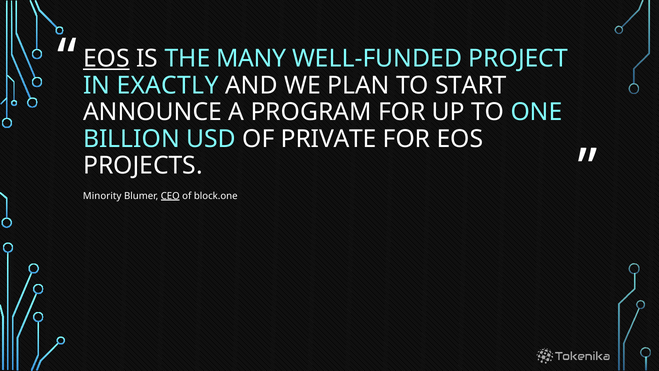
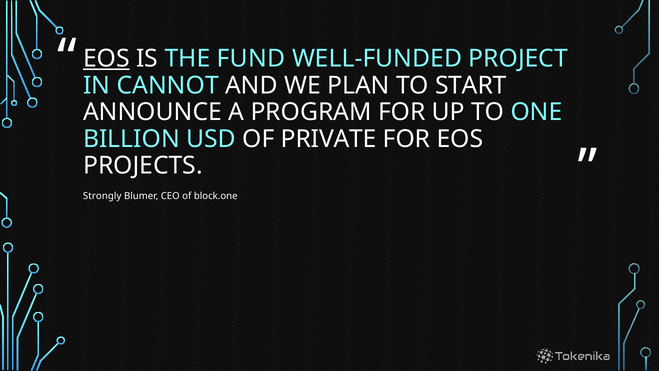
MANY: MANY -> FUND (251, 59)
EXACTLY: EXACTLY -> CANNOT (168, 85)
Minority: Minority -> Strongly (102, 196)
CEO underline: present -> none (170, 196)
